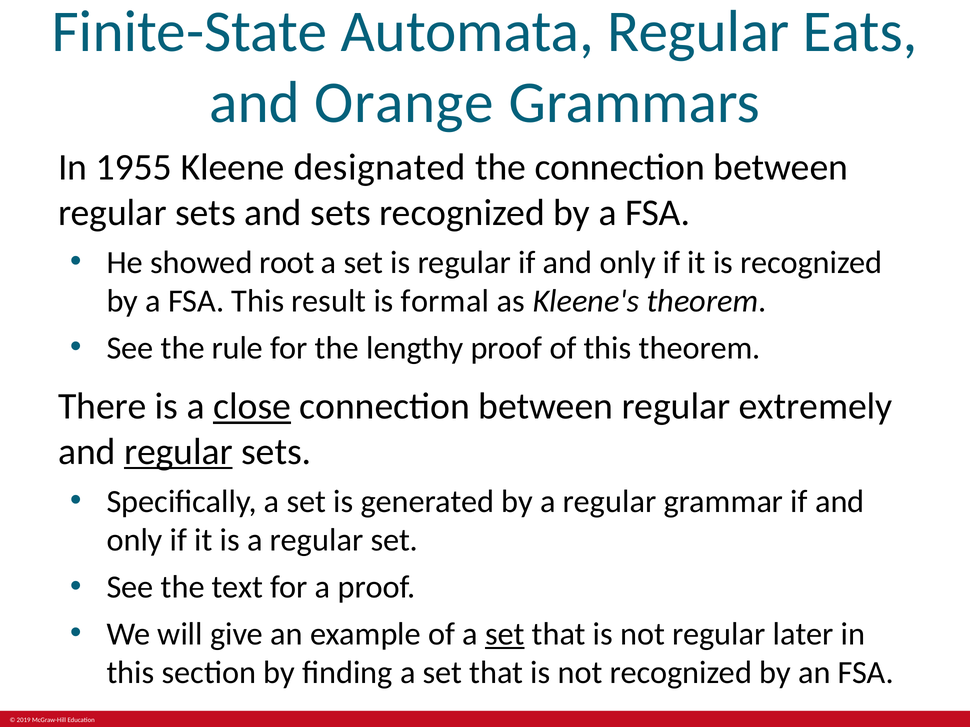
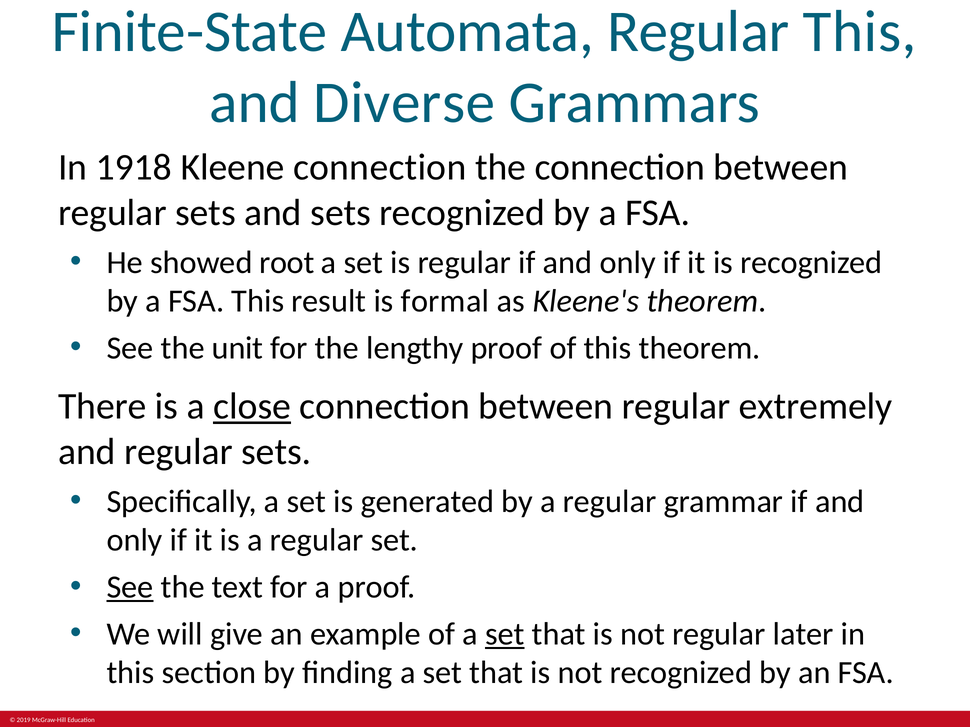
Regular Eats: Eats -> This (860, 32)
Orange: Orange -> Diverse (404, 103)
1955: 1955 -> 1918 (134, 167)
Kleene designated: designated -> connection (380, 167)
rule: rule -> unit (238, 348)
regular underline: present -> none (178, 452)
See underline: none -> present (130, 588)
